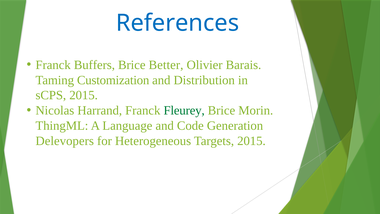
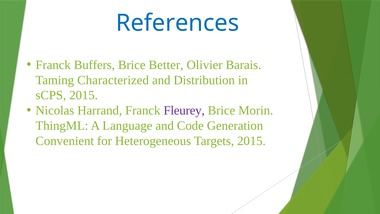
Customization: Customization -> Characterized (113, 80)
Fleurey colour: green -> purple (184, 110)
Delevopers: Delevopers -> Convenient (65, 141)
